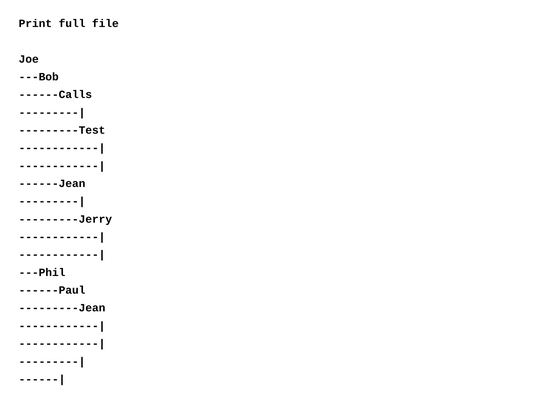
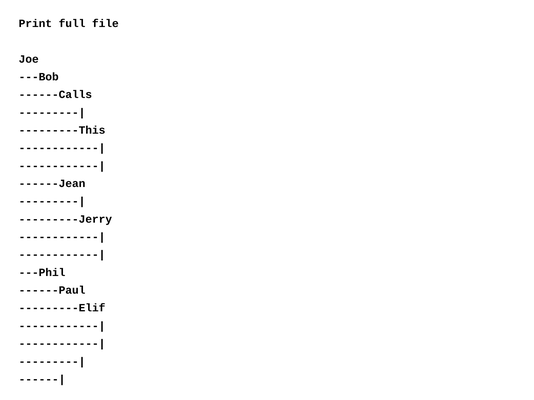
---------Test: ---------Test -> ---------This (62, 130)
---------Jean: ---------Jean -> ---------Elif (62, 308)
